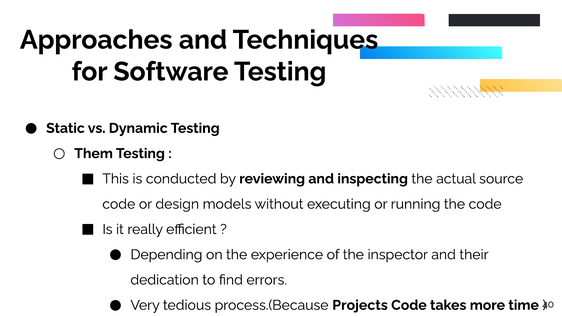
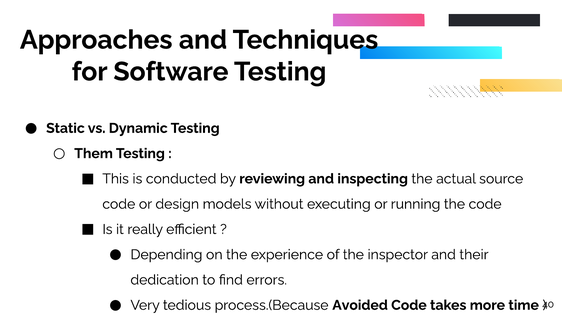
Projects: Projects -> Avoided (360, 305)
